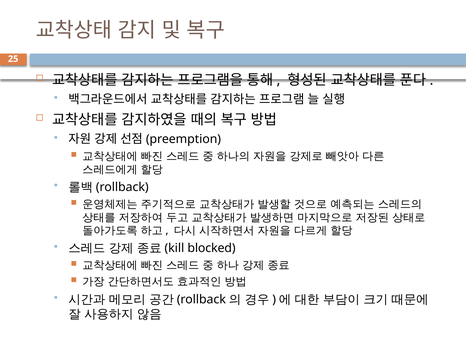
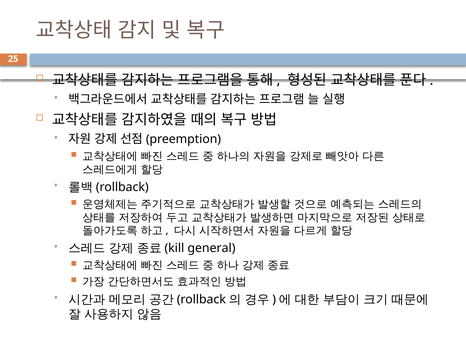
blocked: blocked -> general (211, 249)
